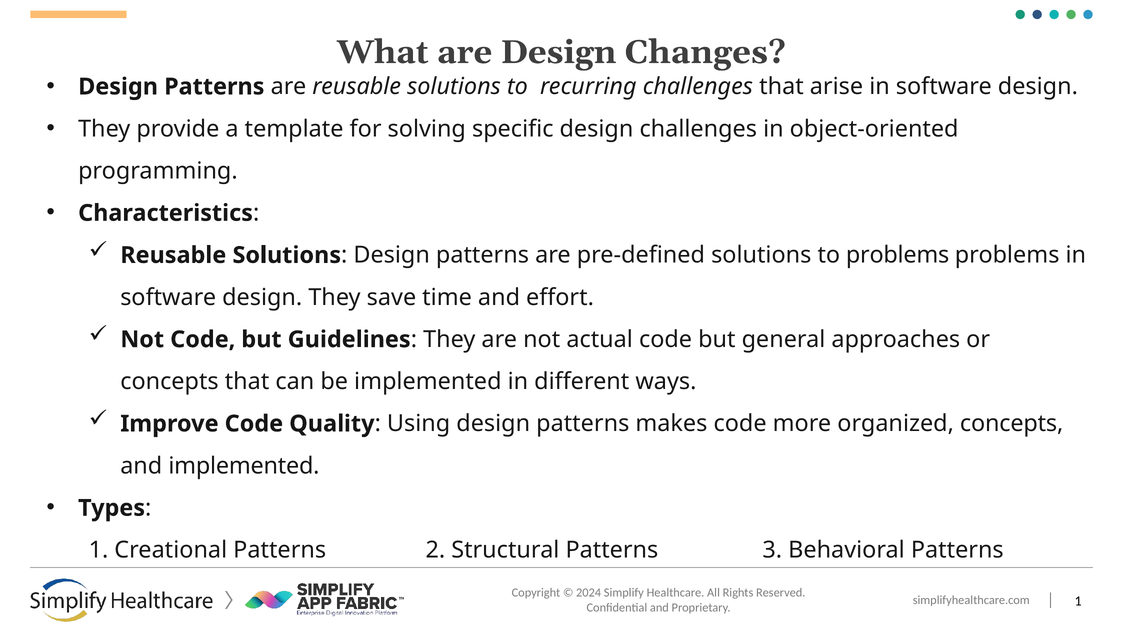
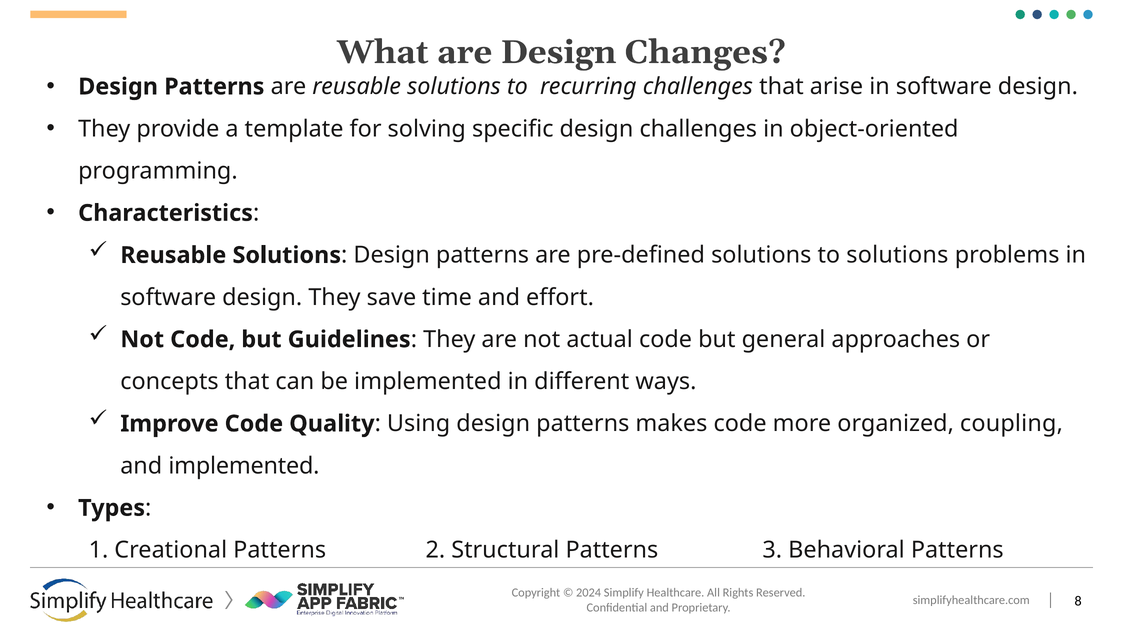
to problems: problems -> solutions (897, 255)
organized concepts: concepts -> coupling (1011, 424)
1: 1 -> 8 (1078, 601)
